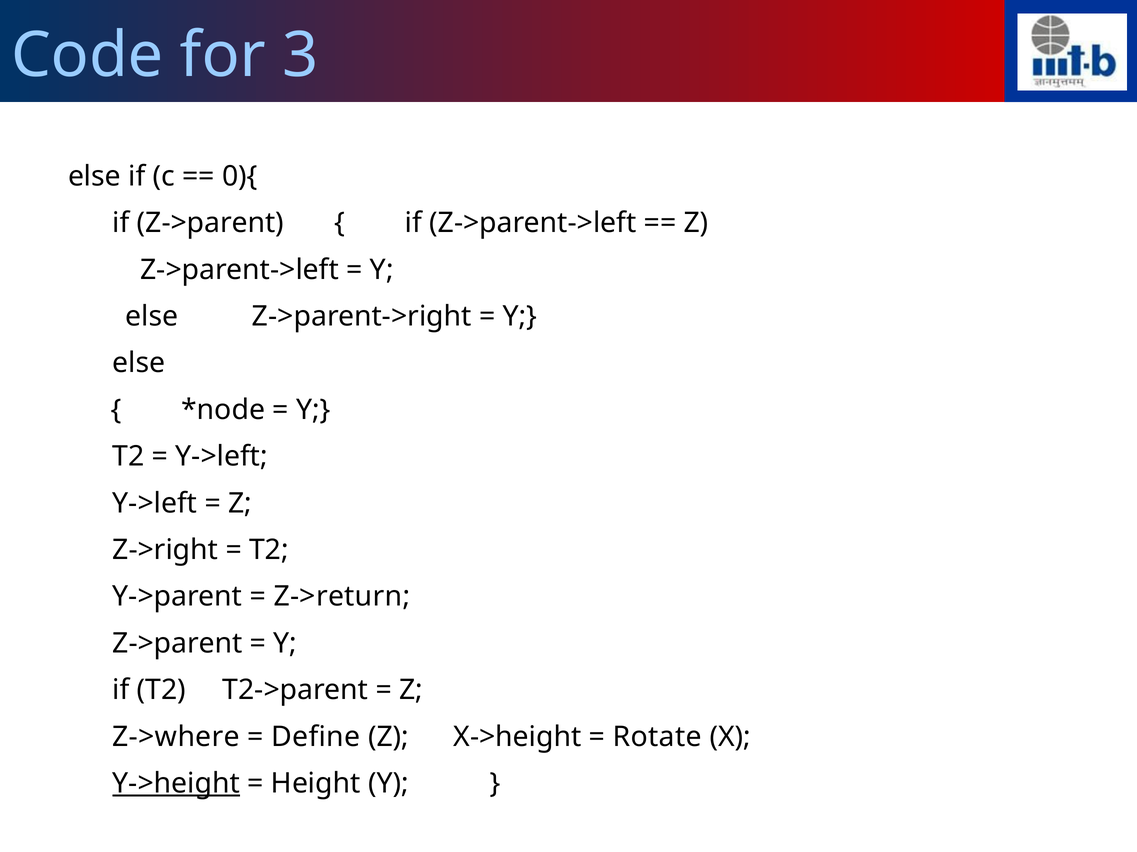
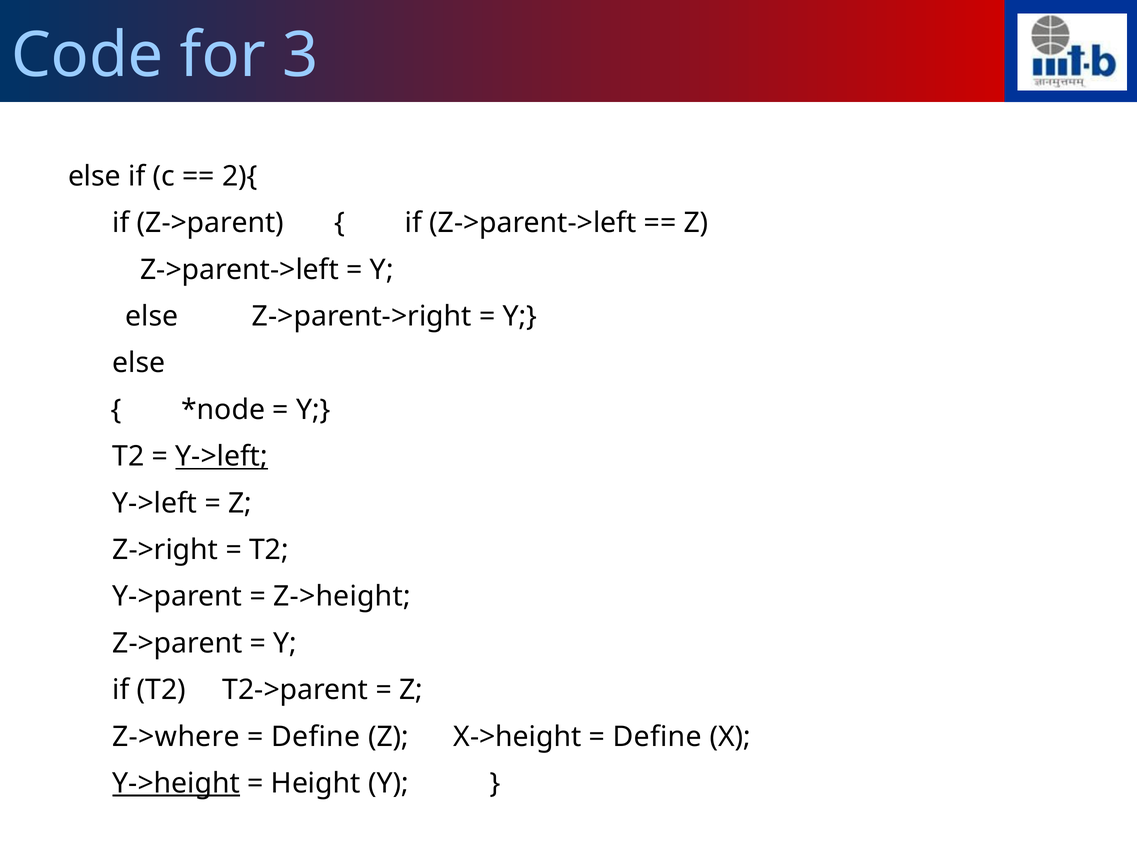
0){: 0){ -> 2){ (240, 176)
Y->left underline: none -> present (222, 457)
Z->return: Z->return -> Z->height (342, 597)
Rotate: Rotate -> Define (657, 737)
